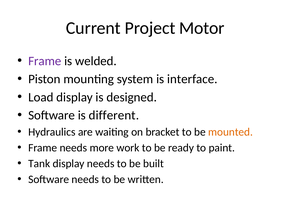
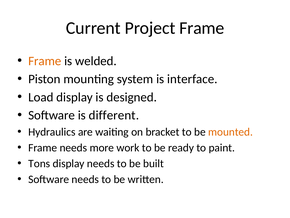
Project Motor: Motor -> Frame (202, 28)
Frame colour: purple -> orange (45, 61)
Tank: Tank -> Tons (39, 163)
